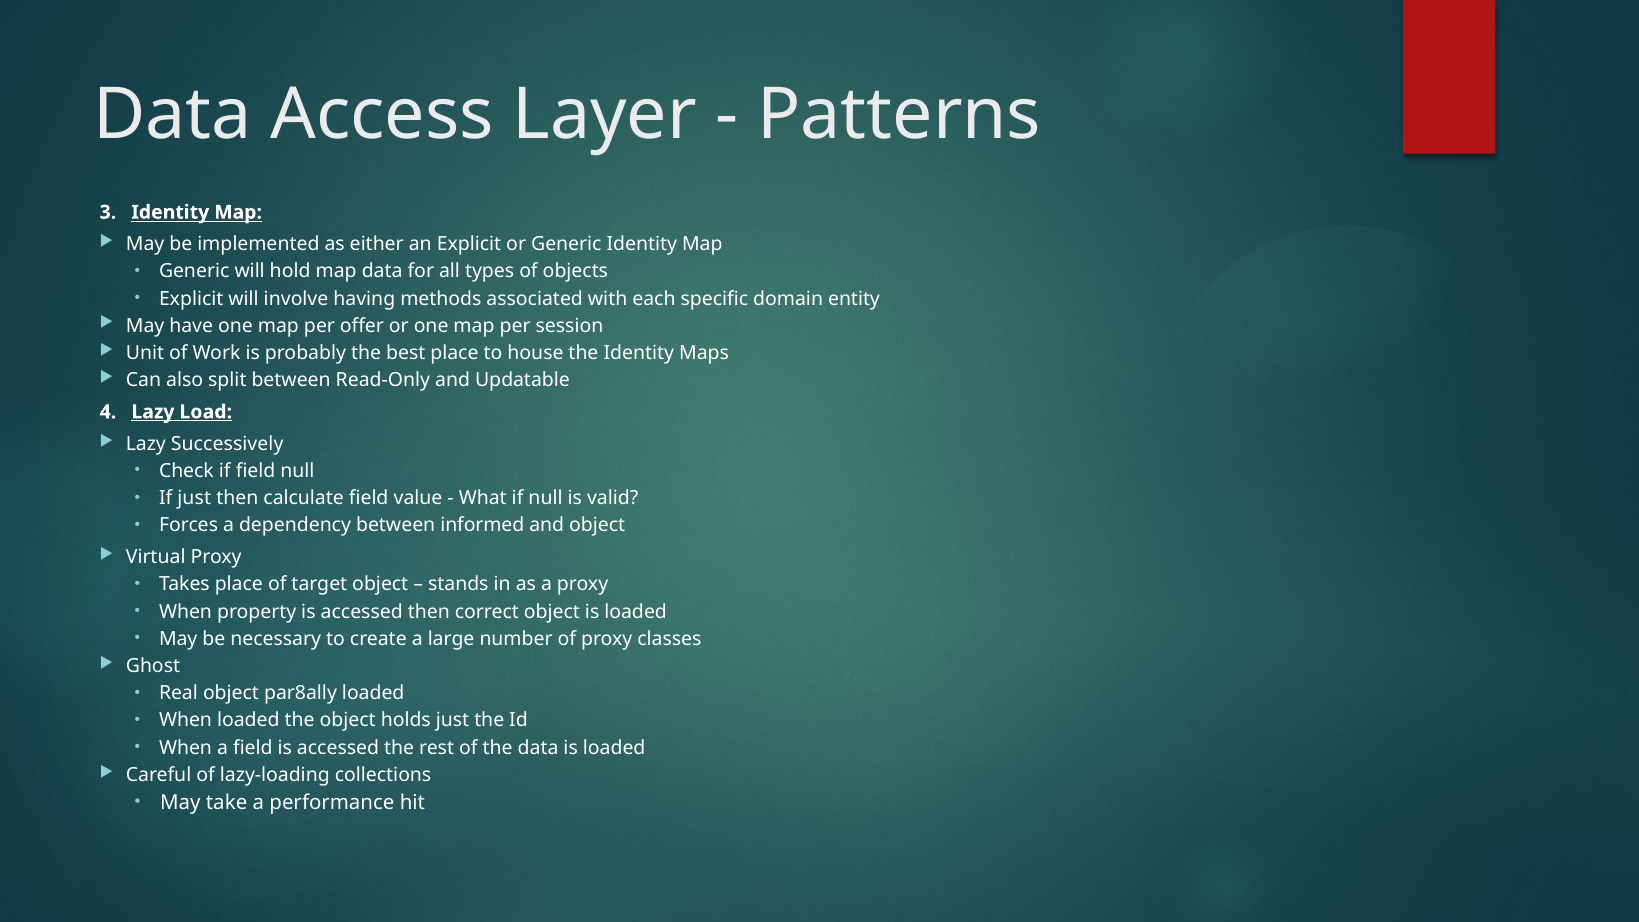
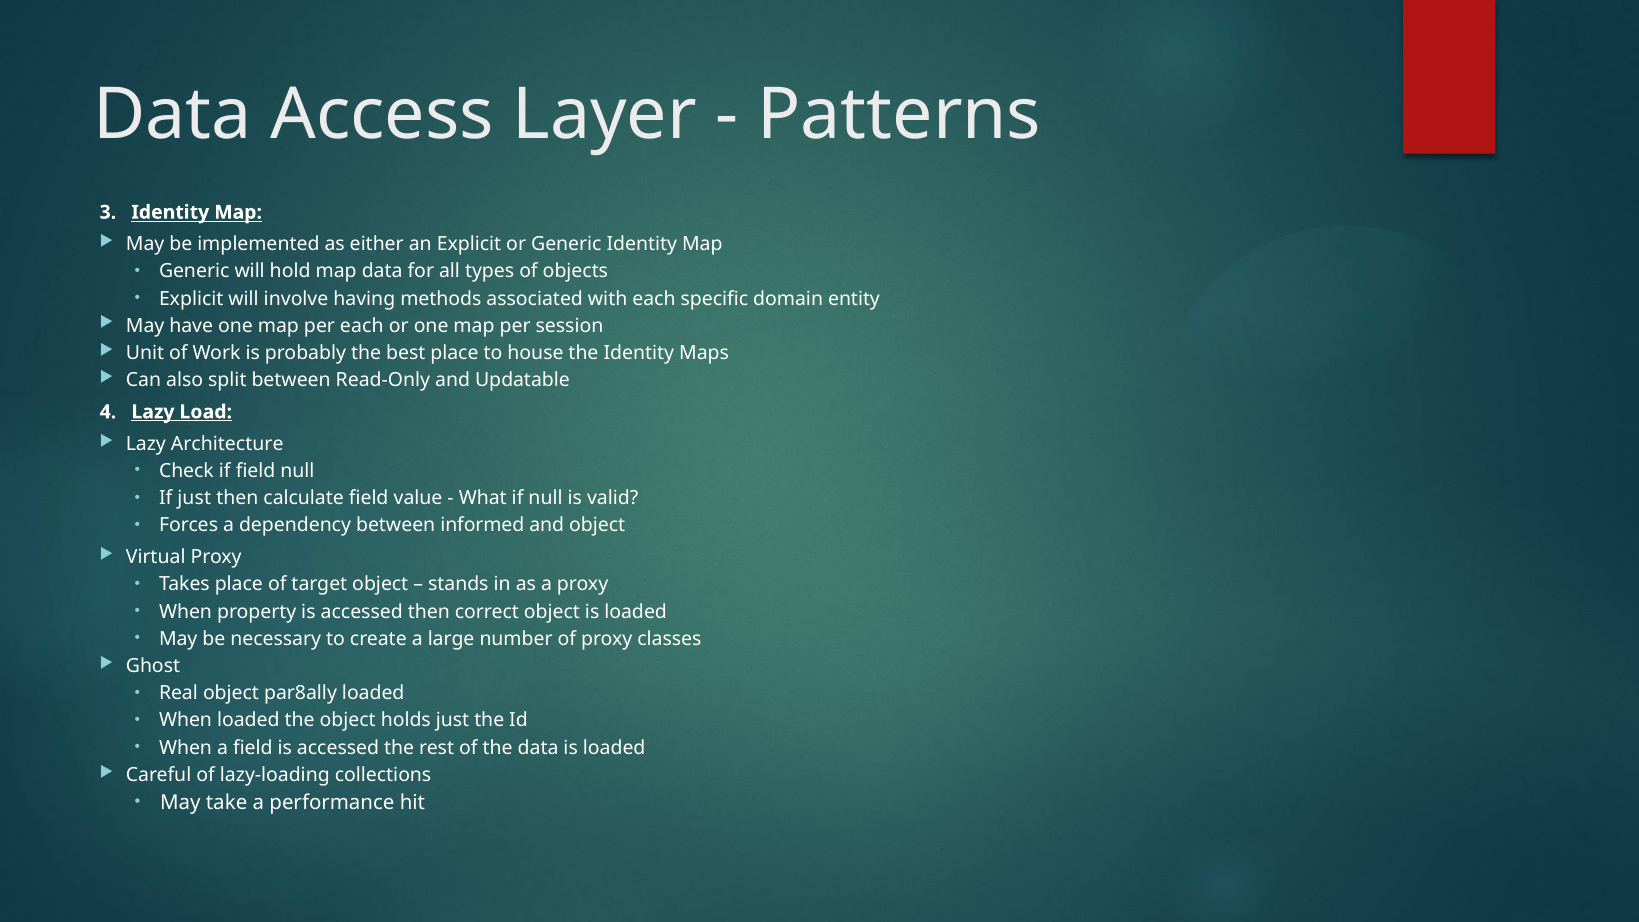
per offer: offer -> each (362, 326)
Successively: Successively -> Architecture (227, 444)
